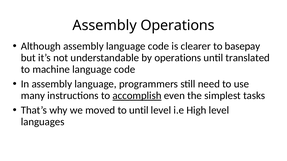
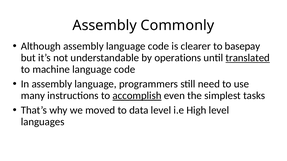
Assembly Operations: Operations -> Commonly (177, 25)
translated underline: none -> present (248, 58)
to until: until -> data (139, 110)
